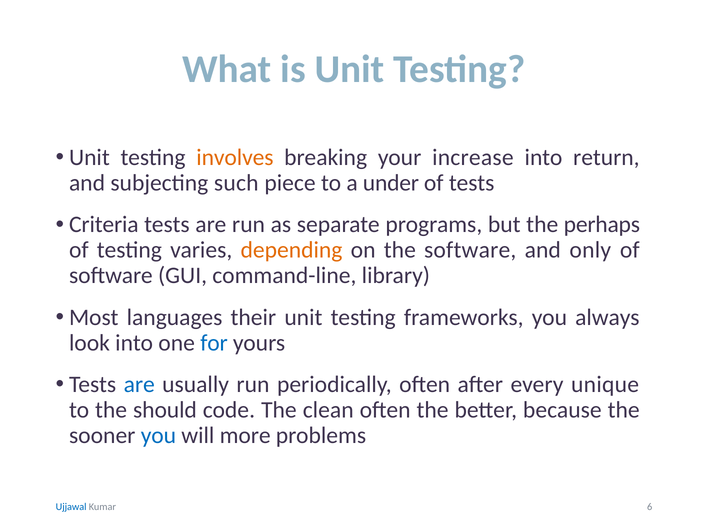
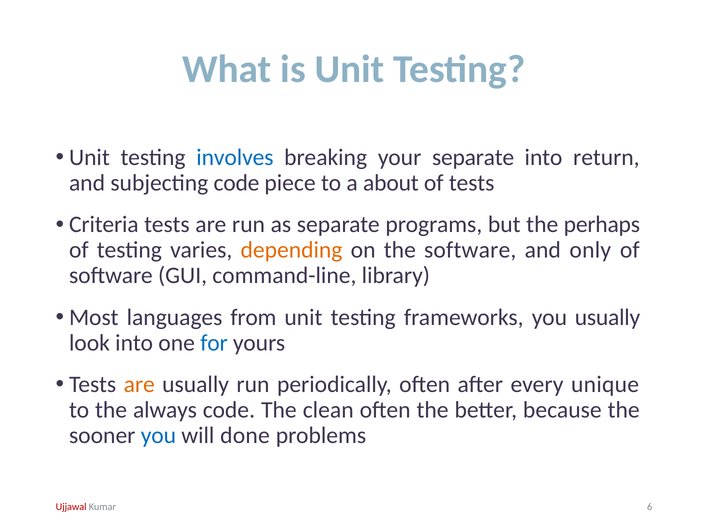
involves colour: orange -> blue (235, 158)
your increase: increase -> separate (473, 158)
subjecting such: such -> code (237, 183)
under: under -> about (391, 183)
their: their -> from (253, 317)
you always: always -> usually (607, 317)
are colour: blue -> orange (139, 385)
should: should -> always (165, 410)
more: more -> done (245, 435)
Ujjawal colour: blue -> red (71, 507)
